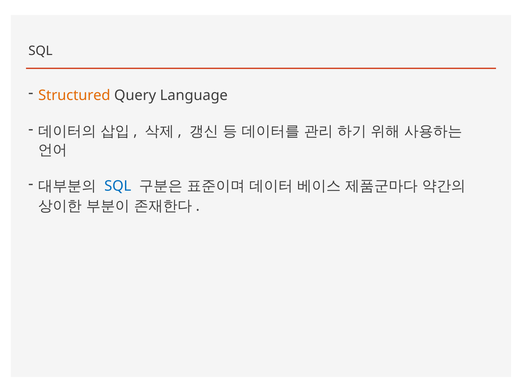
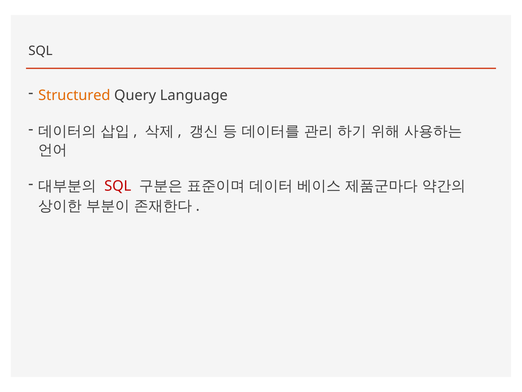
SQL colour: blue -> red (118, 186)
